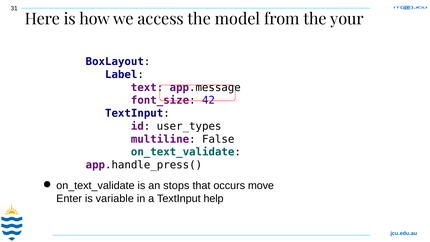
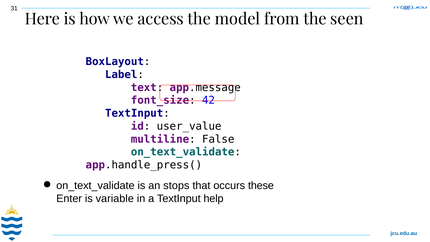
your: your -> seen (347, 19)
user_types: user_types -> user_value (189, 126)
move: move -> these (261, 186)
